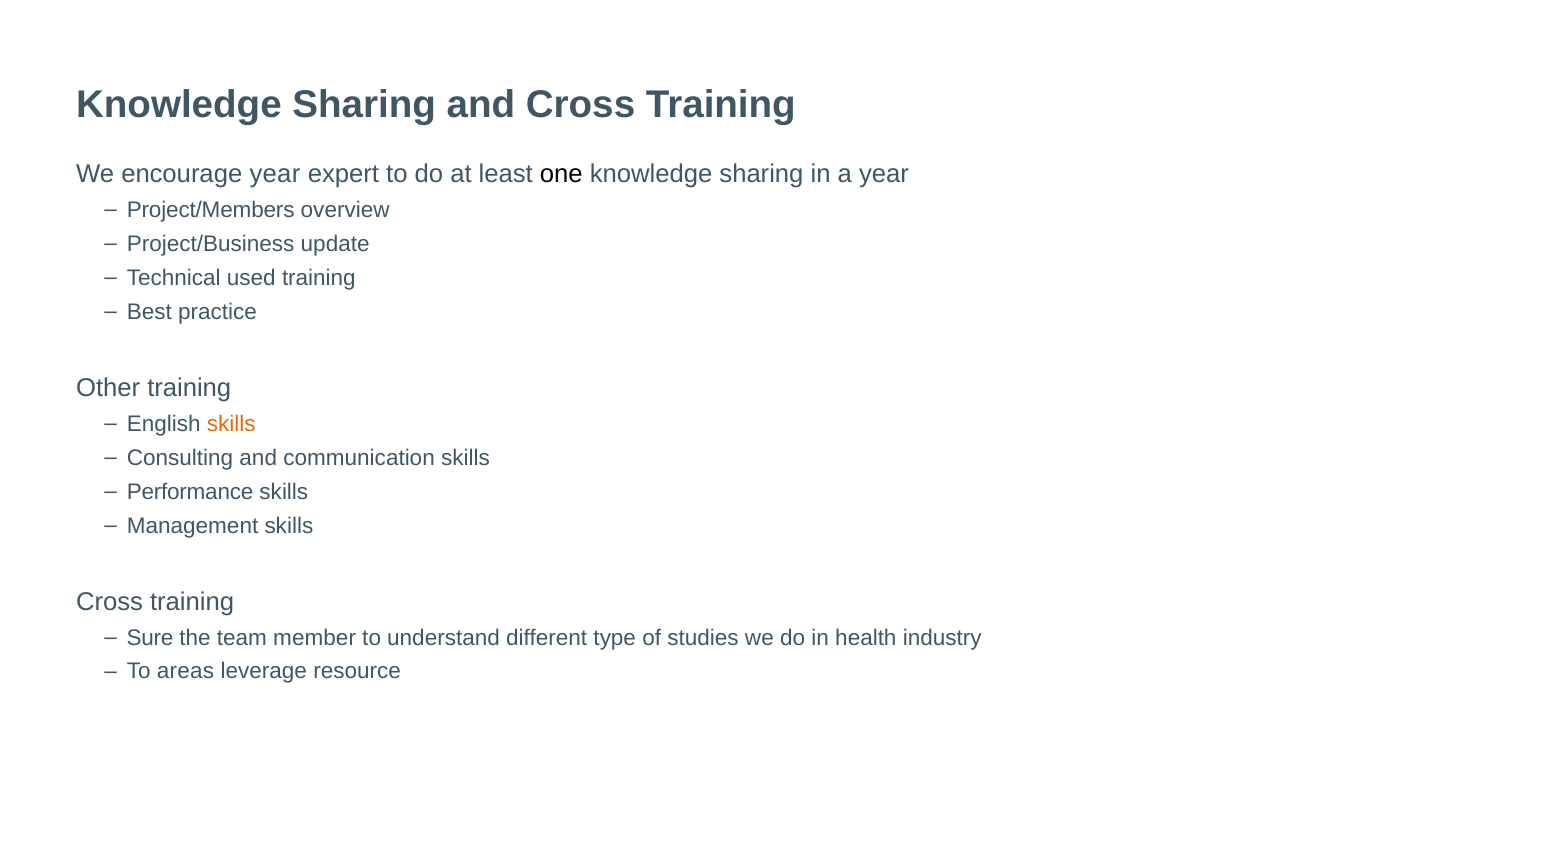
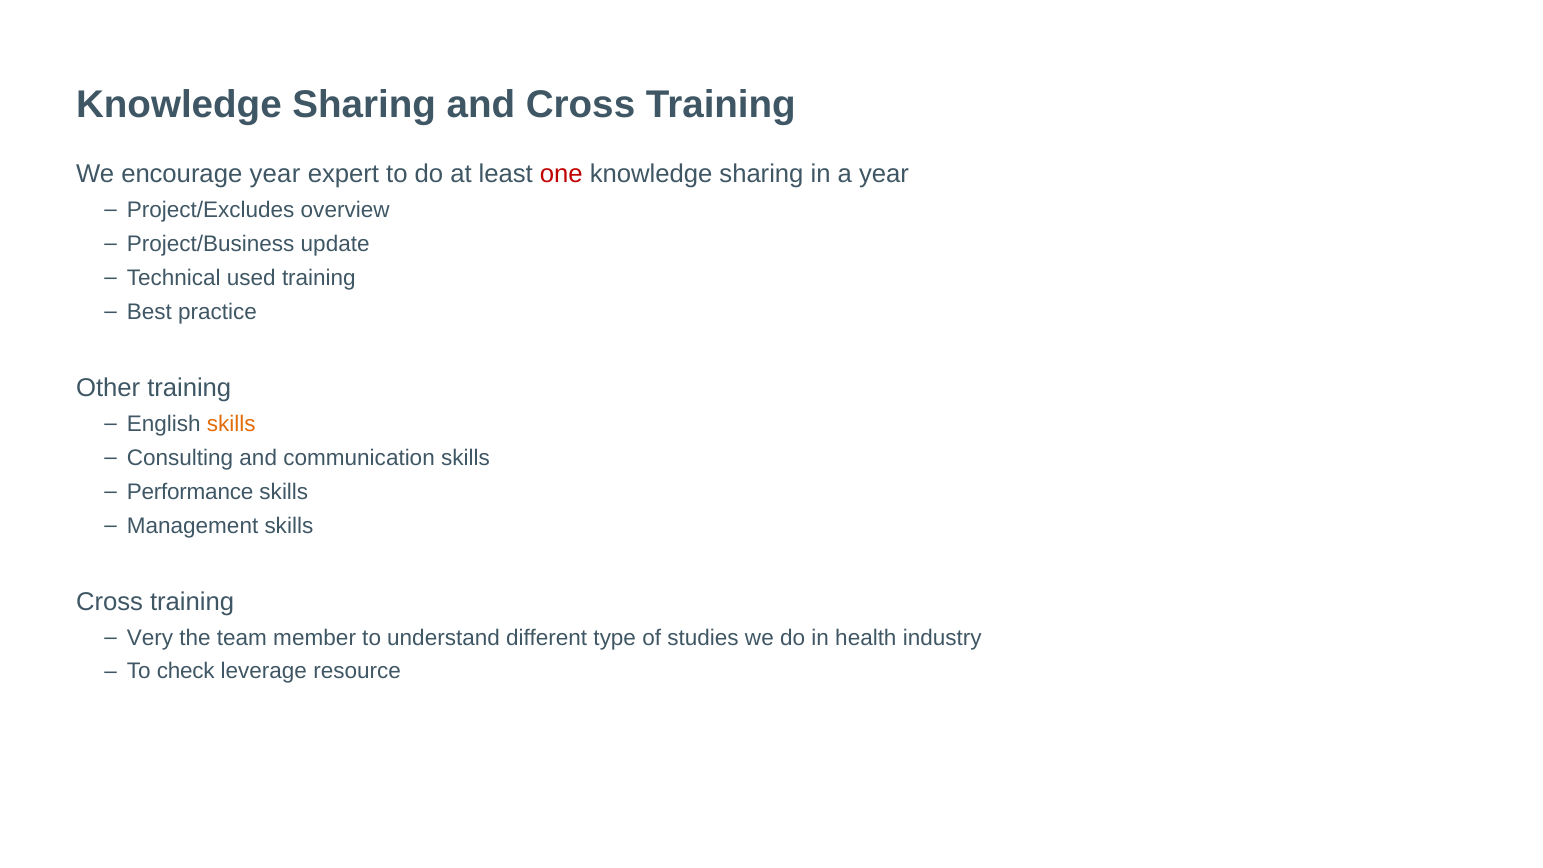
one colour: black -> red (561, 174)
Project/Members: Project/Members -> Project/Excludes (211, 210)
Sure: Sure -> Very (150, 638)
areas: areas -> check (186, 672)
